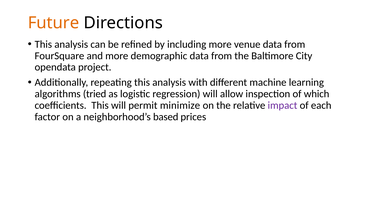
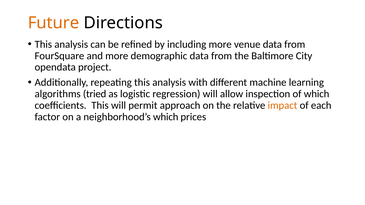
minimize: minimize -> approach (180, 106)
impact colour: purple -> orange (283, 106)
neighborhood’s based: based -> which (166, 117)
